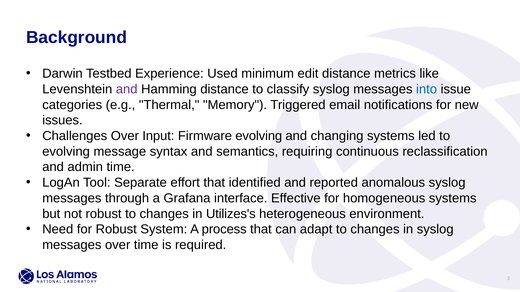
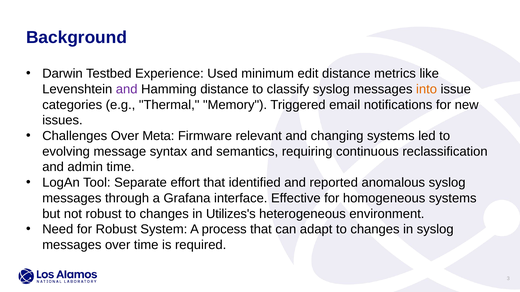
into colour: blue -> orange (427, 89)
Input: Input -> Meta (158, 136)
Firmware evolving: evolving -> relevant (259, 136)
